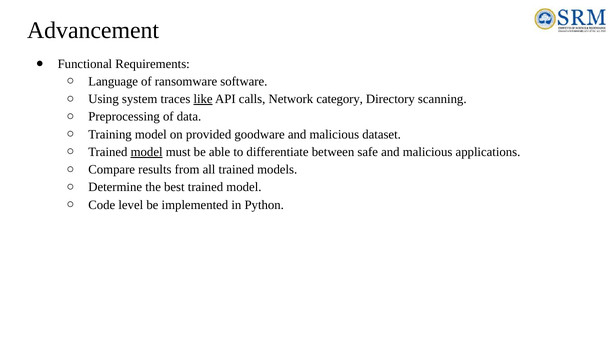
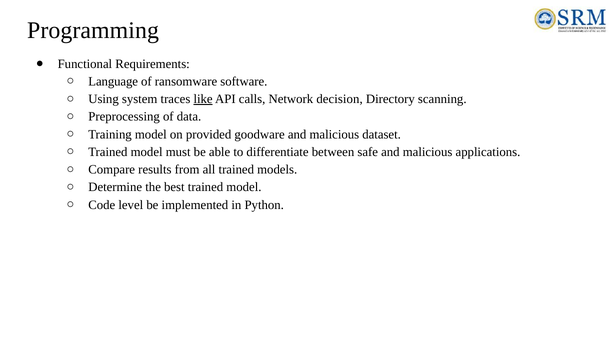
Advancement: Advancement -> Programming (93, 31)
category: category -> decision (340, 99)
model underline: present -> none (147, 152)
